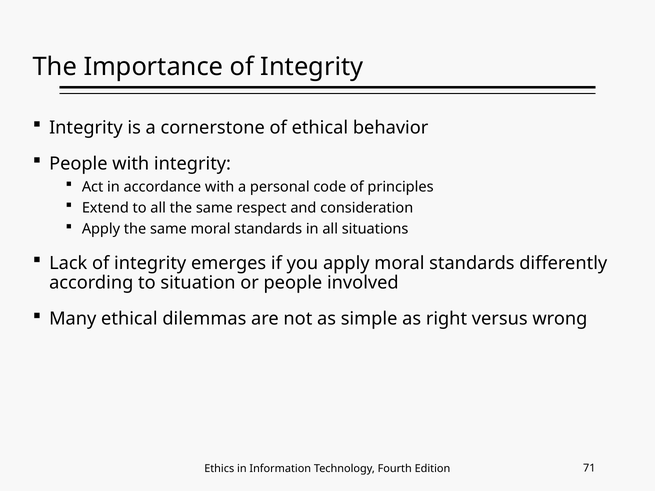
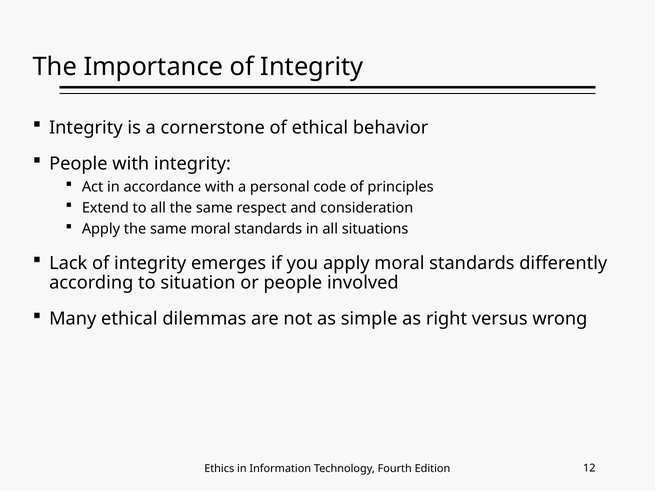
71: 71 -> 12 (589, 468)
